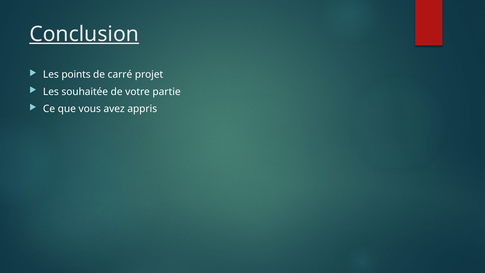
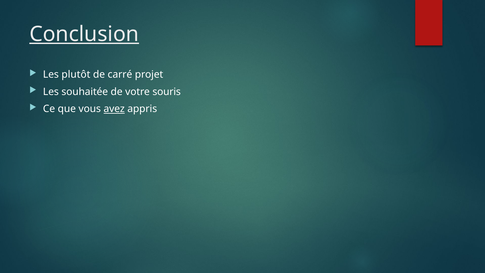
points: points -> plutôt (76, 74)
partie: partie -> souris (167, 92)
avez underline: none -> present (114, 109)
